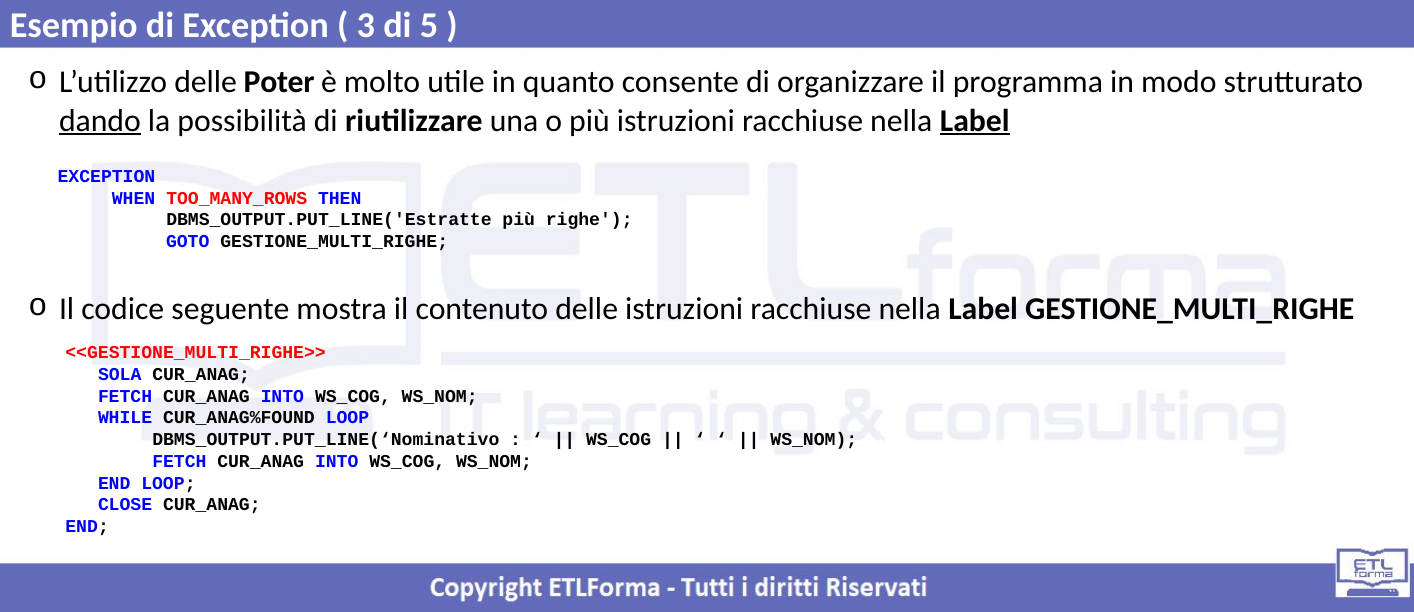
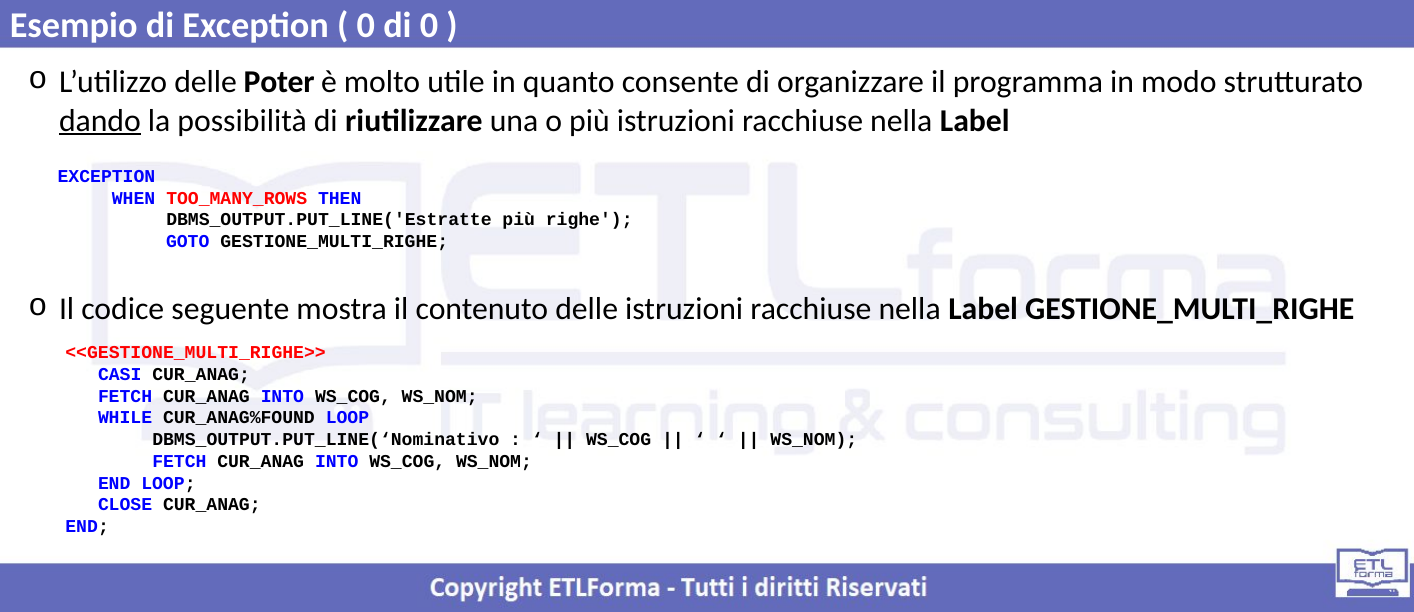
3: 3 -> 0 (366, 25)
di 5: 5 -> 0 (429, 25)
Label underline: present -> none (975, 121)
SOLA: SOLA -> CASI (120, 375)
